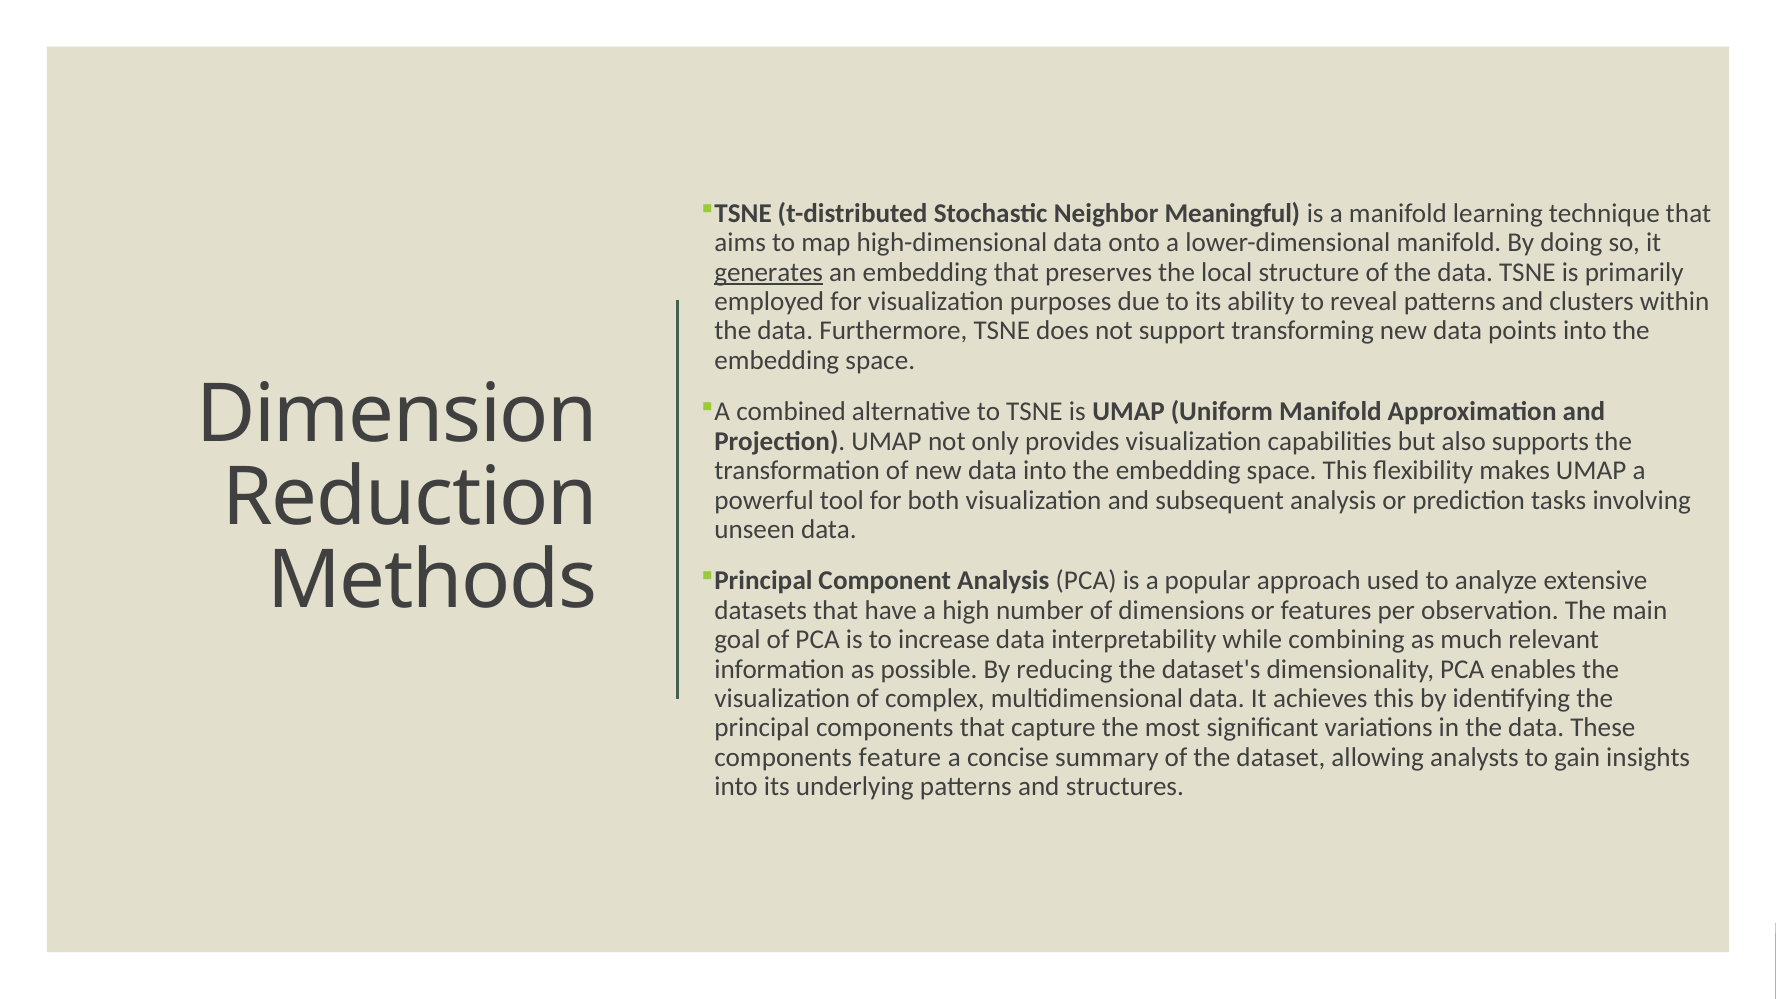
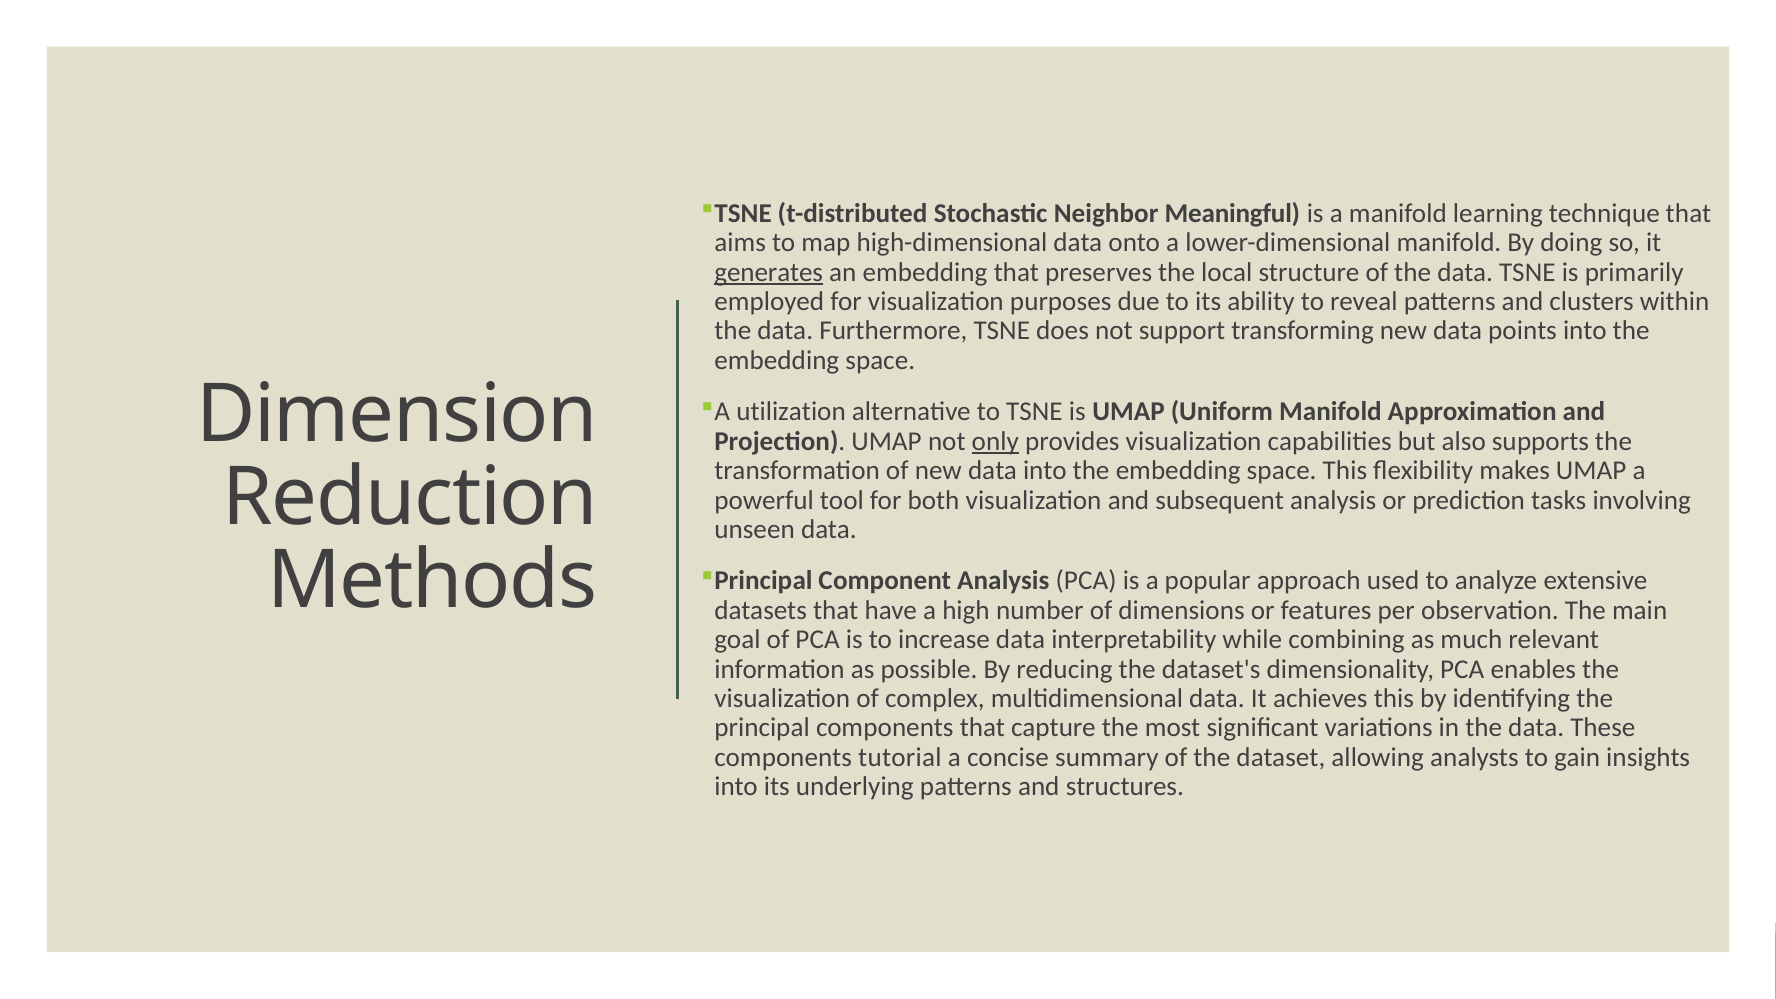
combined: combined -> utilization (791, 412)
only underline: none -> present (995, 441)
feature: feature -> tutorial (900, 757)
